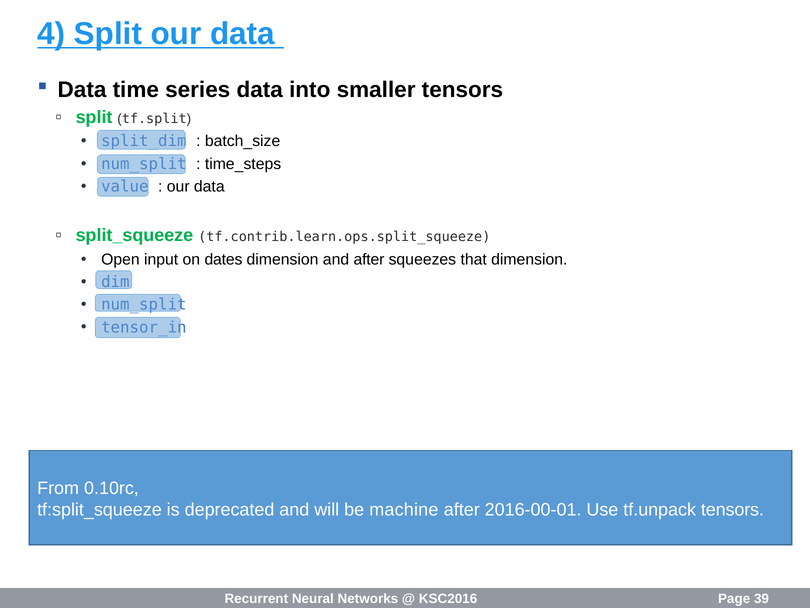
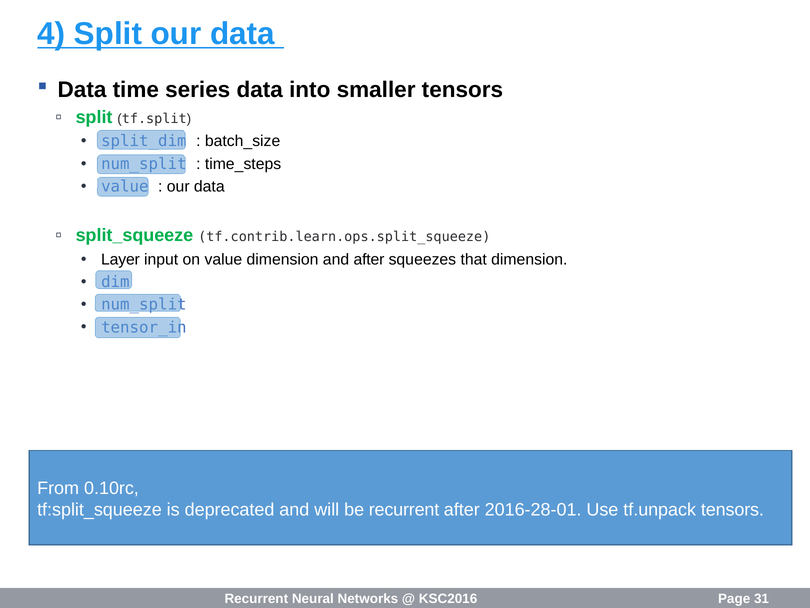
Open: Open -> Layer (120, 259)
on dates: dates -> value (223, 259)
be machine: machine -> recurrent (404, 509)
2016-00-01: 2016-00-01 -> 2016-28-01 (533, 509)
39: 39 -> 31 (761, 598)
